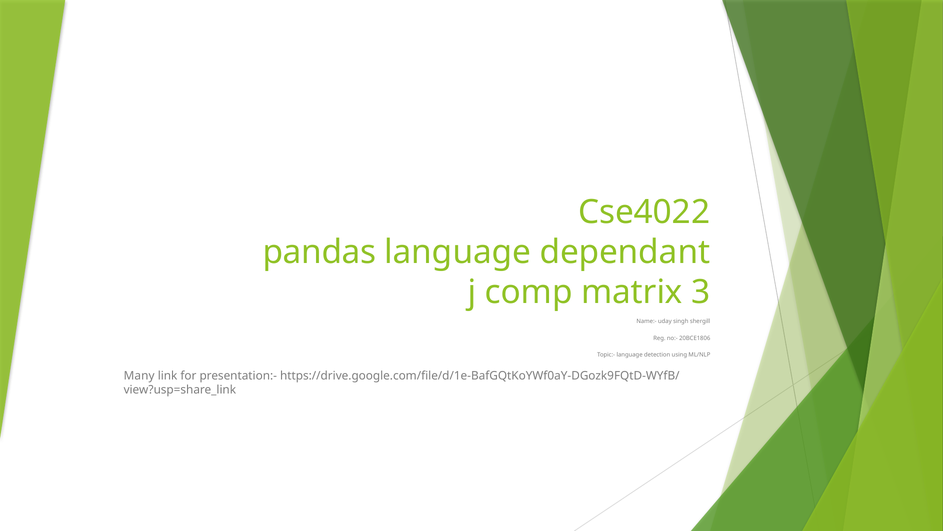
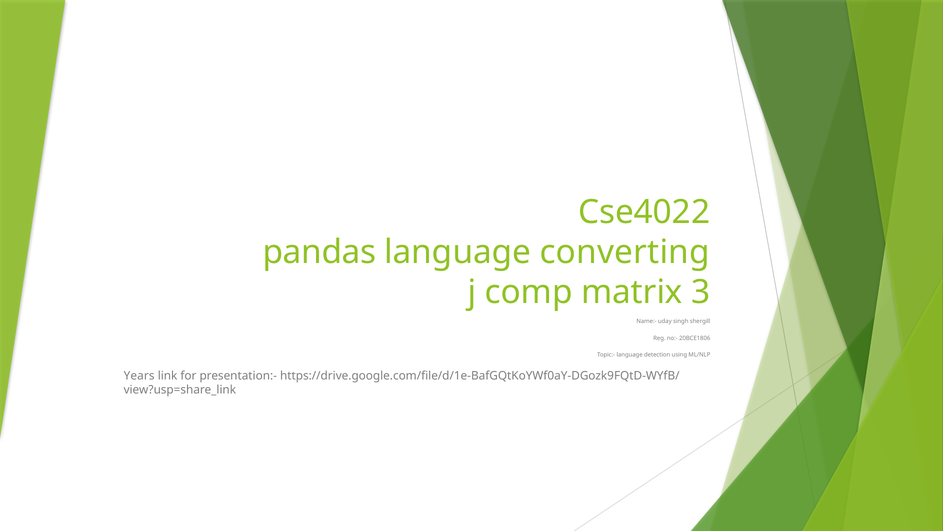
dependant: dependant -> converting (625, 252)
Many: Many -> Years (139, 375)
